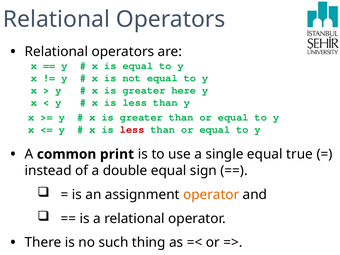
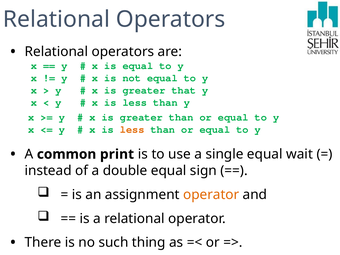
here: here -> that (184, 90)
less colour: red -> orange (132, 130)
true: true -> wait (300, 154)
